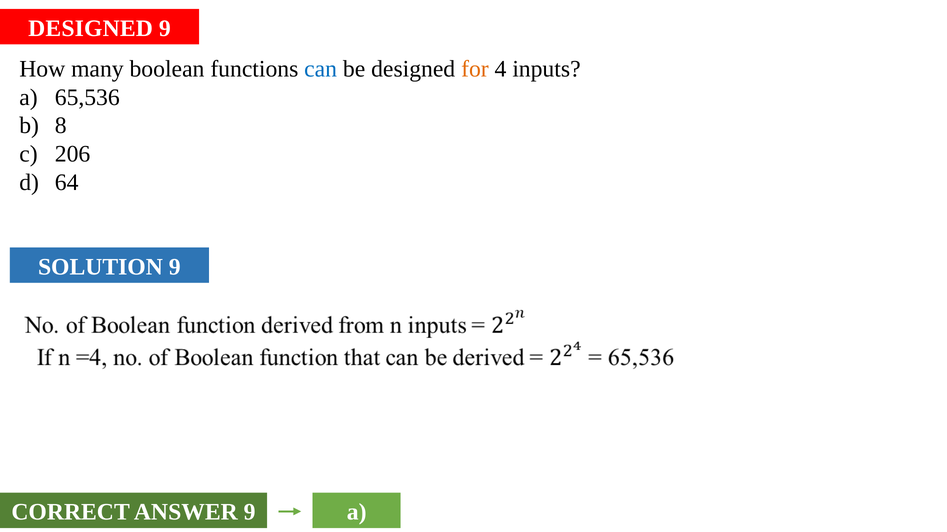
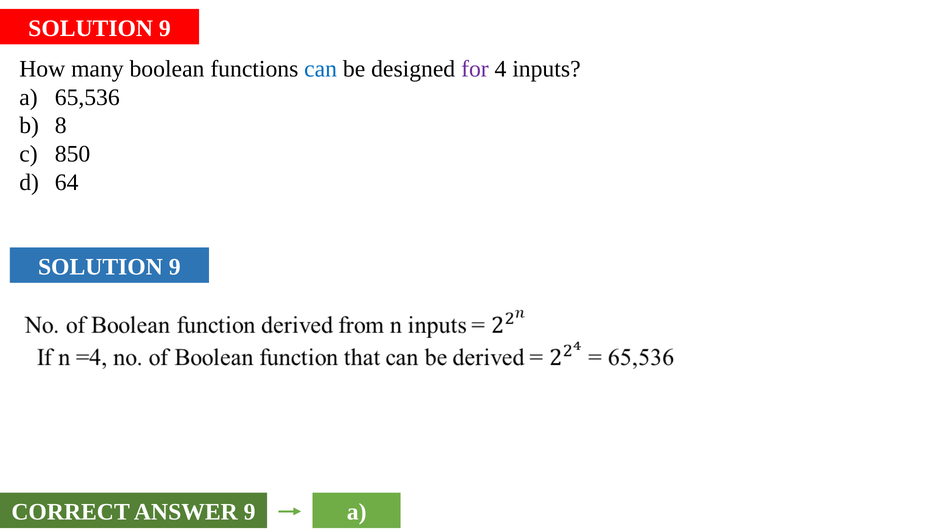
DESIGNED: DESIGNED -> SOLUTION (91, 28)
for colour: orange -> purple (475, 69)
206: 206 -> 850 (73, 154)
